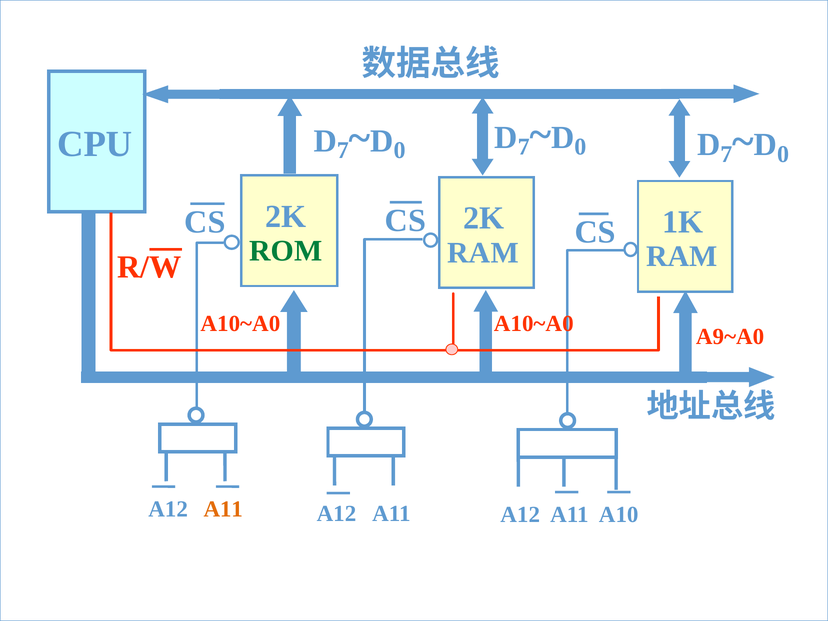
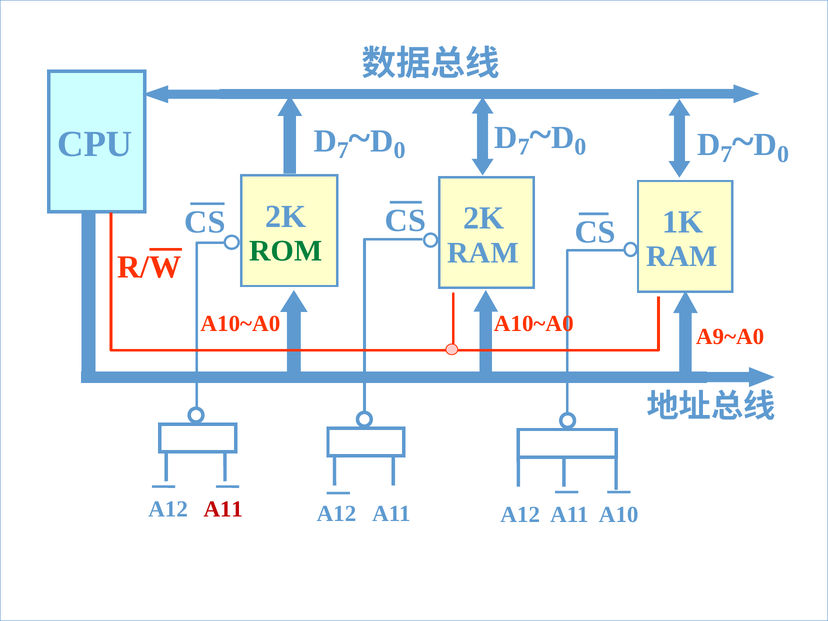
A11 colour: orange -> red (223, 509)
